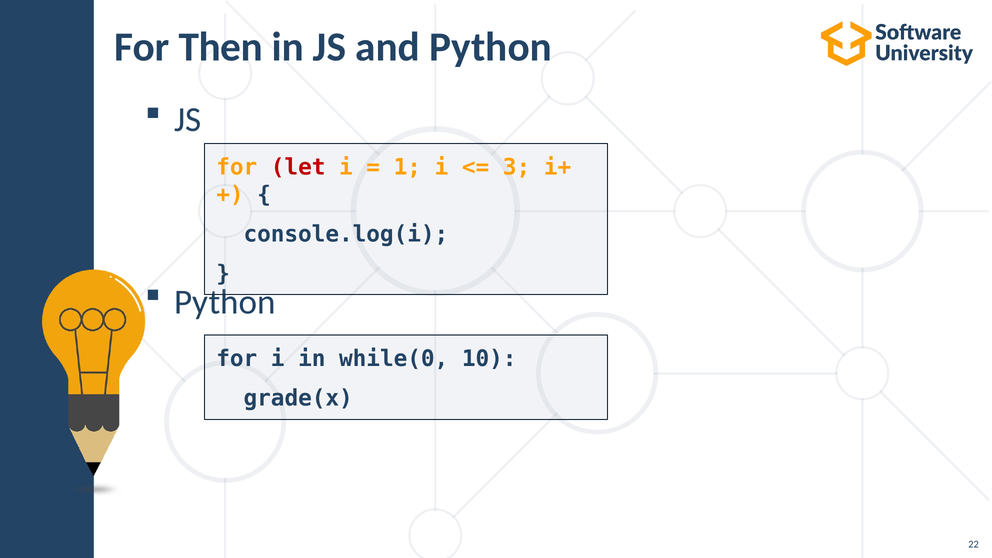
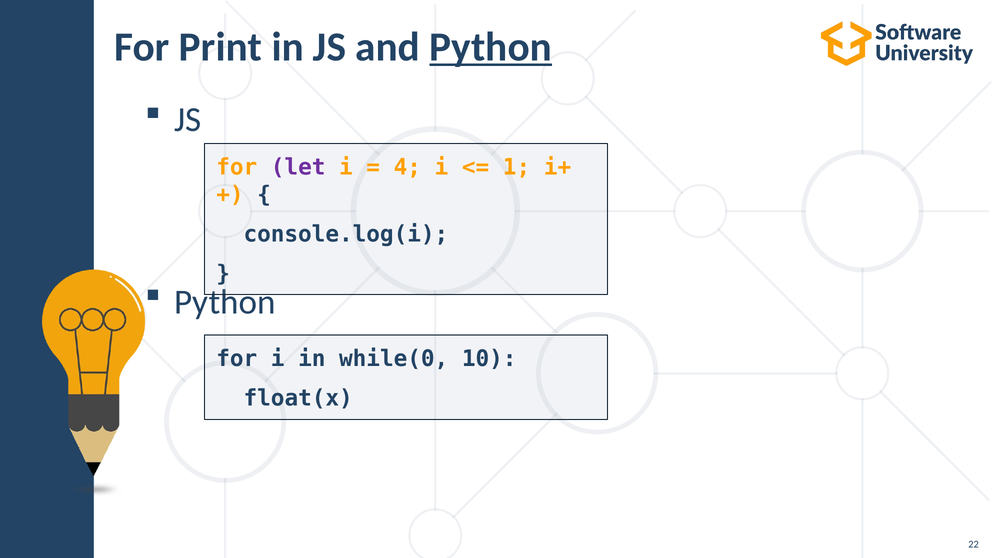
Then: Then -> Print (221, 47)
Python underline: none -> present (491, 47)
let colour: red -> purple (298, 167)
1: 1 -> 4 (407, 167)
3: 3 -> 1 (517, 167)
grade(x: grade(x -> float(x (298, 398)
